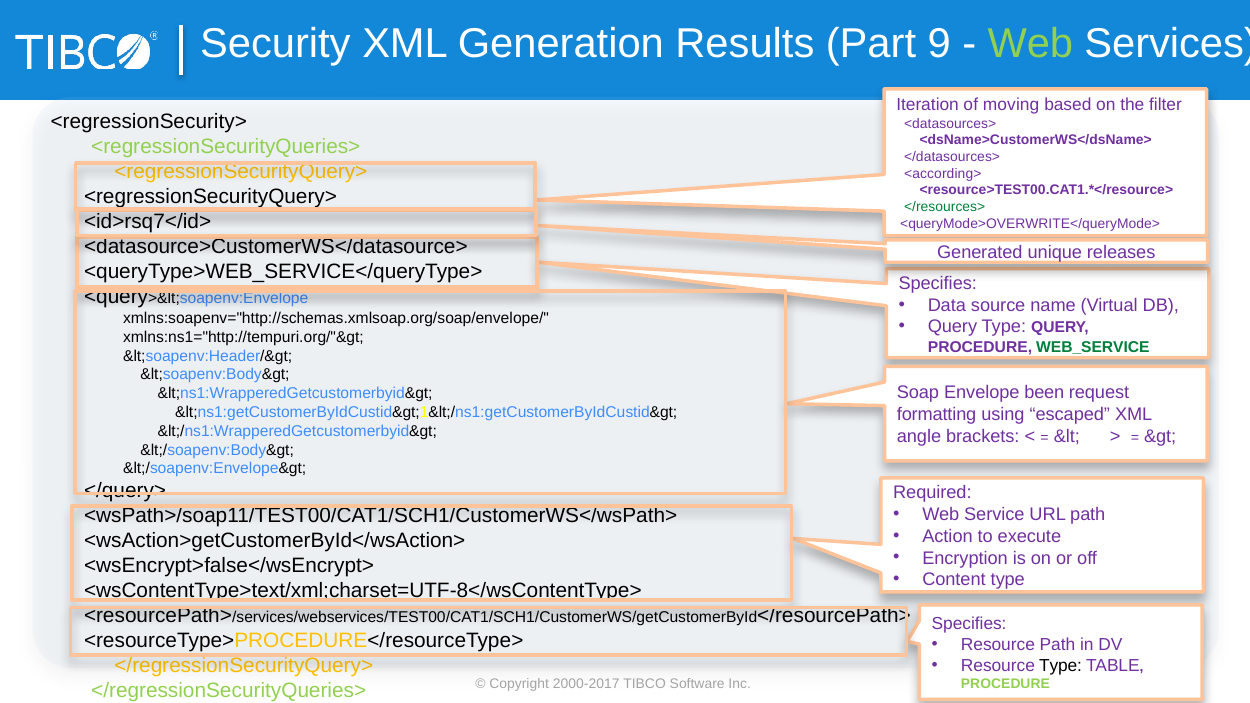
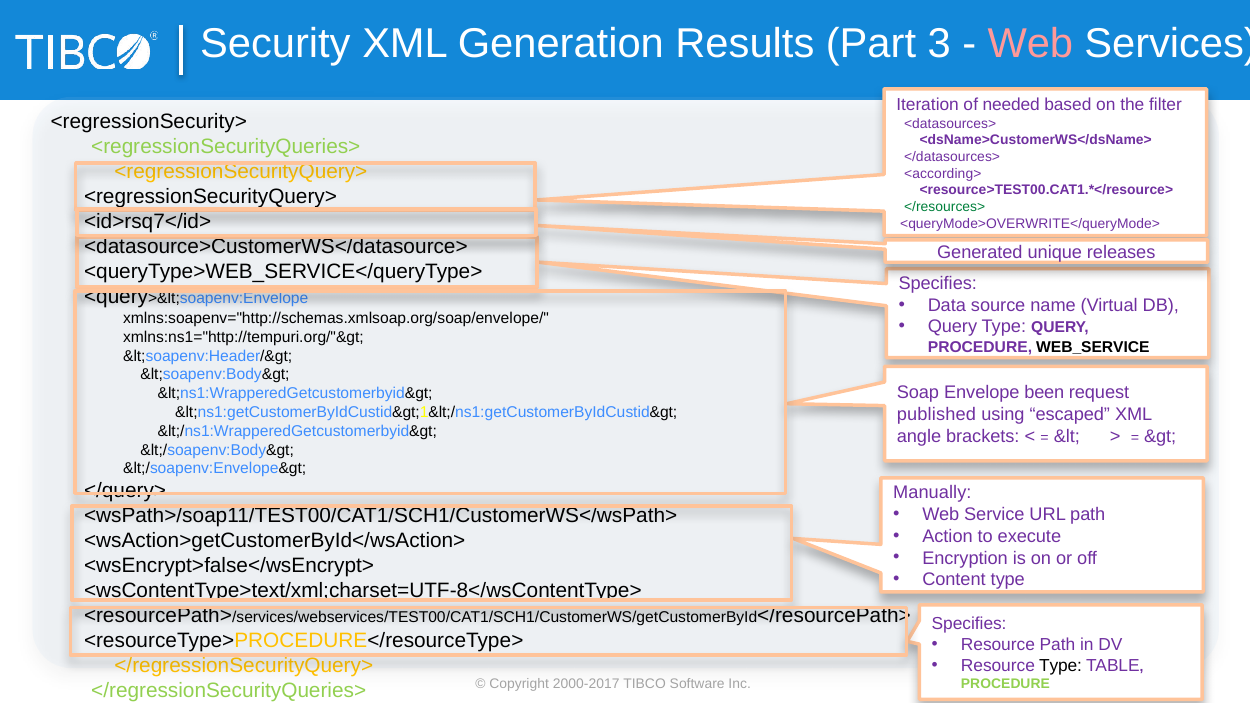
9: 9 -> 3 (939, 44)
Web colour: light green -> pink (1030, 44)
moving: moving -> needed (1011, 105)
WEB_SERVICE colour: green -> black (1093, 347)
formatting: formatting -> published (936, 415)
Required: Required -> Manually (932, 493)
